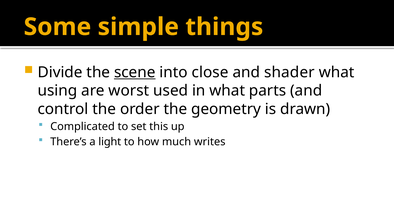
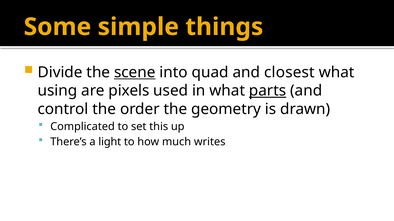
close: close -> quad (210, 72)
shader: shader -> closest (289, 72)
worst: worst -> pixels (129, 91)
parts underline: none -> present (268, 91)
